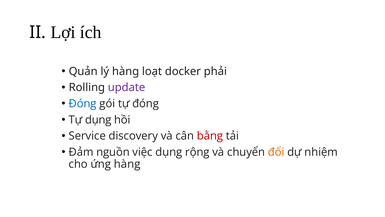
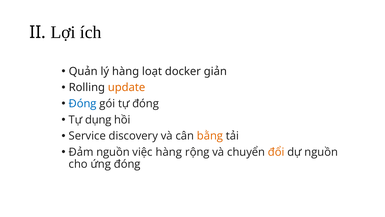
phải: phải -> giản (215, 71)
update colour: purple -> orange (127, 87)
bằng colour: red -> orange (210, 136)
việc dụng: dụng -> hàng (169, 152)
dự nhiệm: nhiệm -> nguồn (321, 152)
ứng hàng: hàng -> đóng (127, 164)
